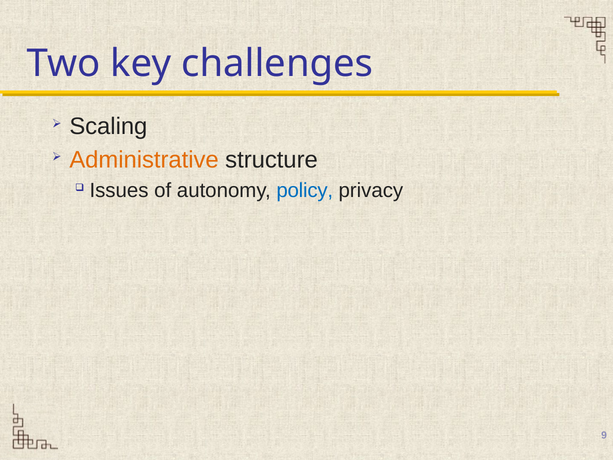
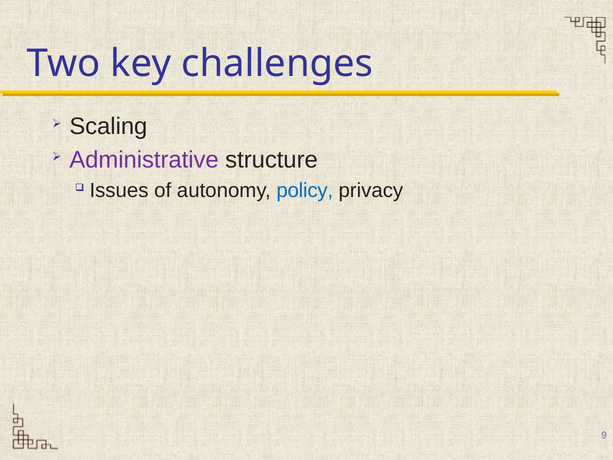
Administrative colour: orange -> purple (144, 160)
